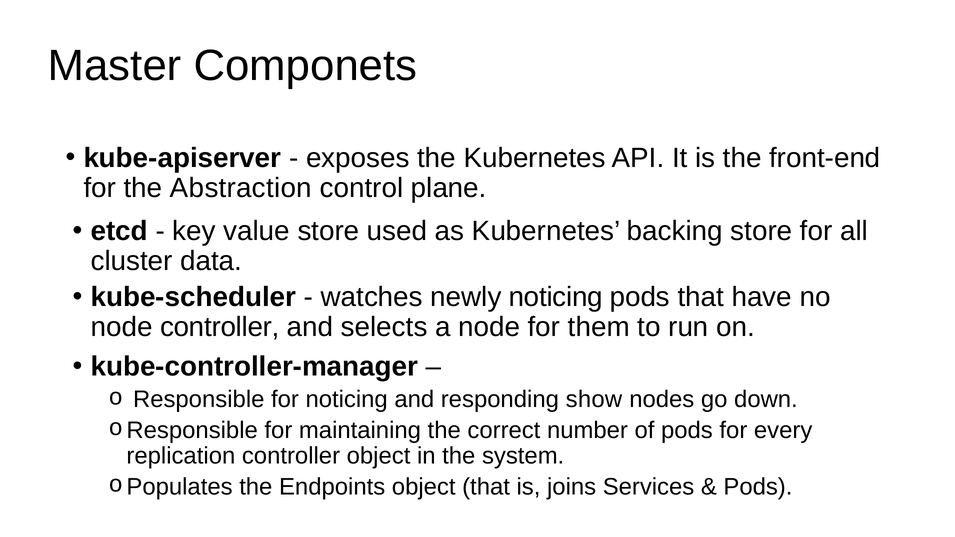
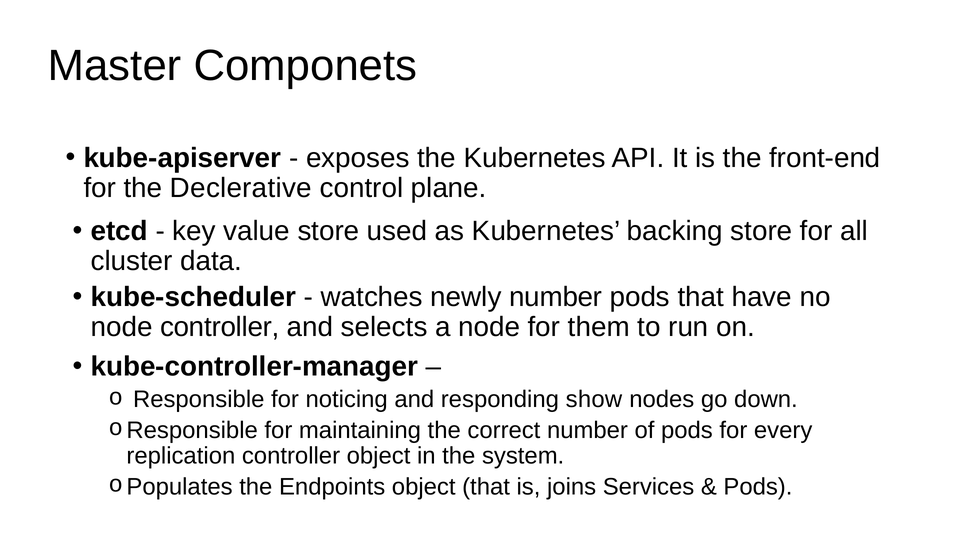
Abstraction: Abstraction -> Declerative (241, 188)
newly noticing: noticing -> number (556, 297)
